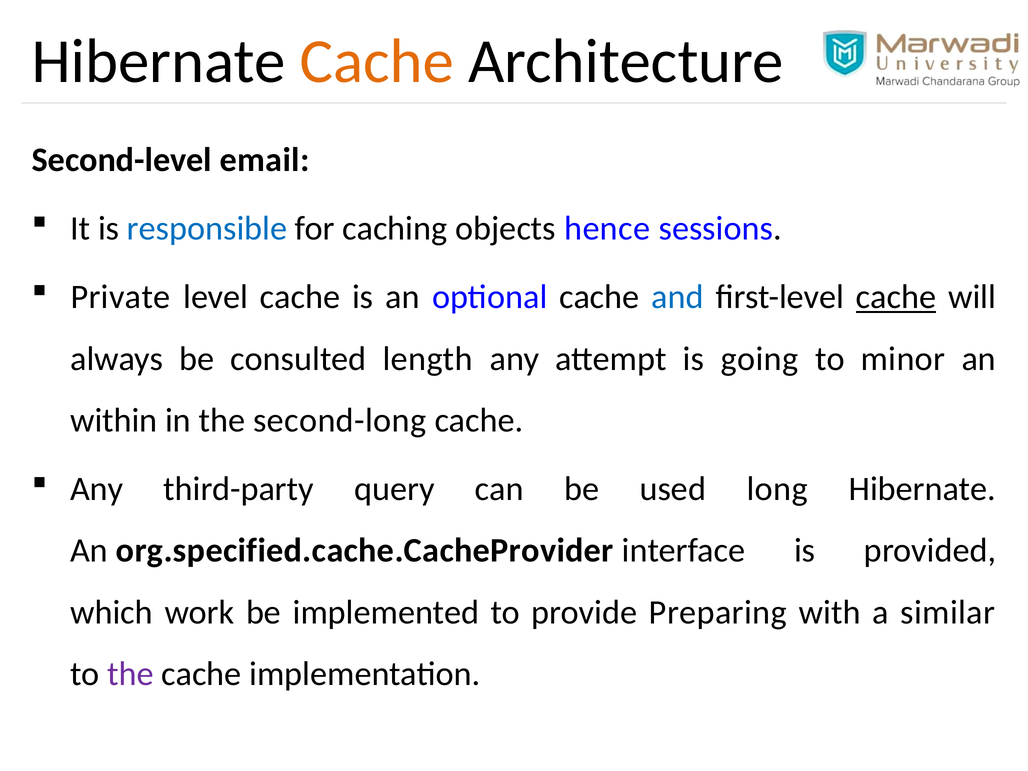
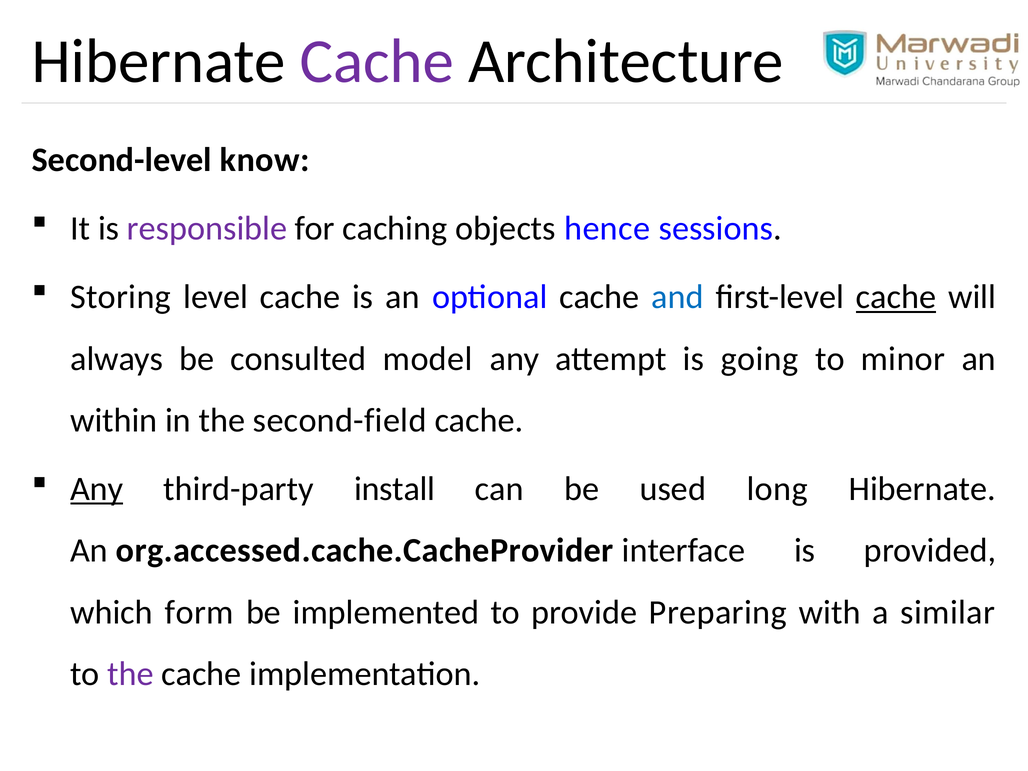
Cache colour: orange -> purple (377, 62)
email: email -> know (265, 160)
responsible colour: blue -> purple (207, 229)
Private: Private -> Storing (121, 297)
length: length -> model (428, 359)
second-long: second-long -> second-field (340, 420)
Any underline: none -> present (97, 489)
query: query -> install (395, 489)
org.specified.cache.CacheProvider: org.specified.cache.CacheProvider -> org.accessed.cache.CacheProvider (365, 551)
work: work -> form (199, 612)
